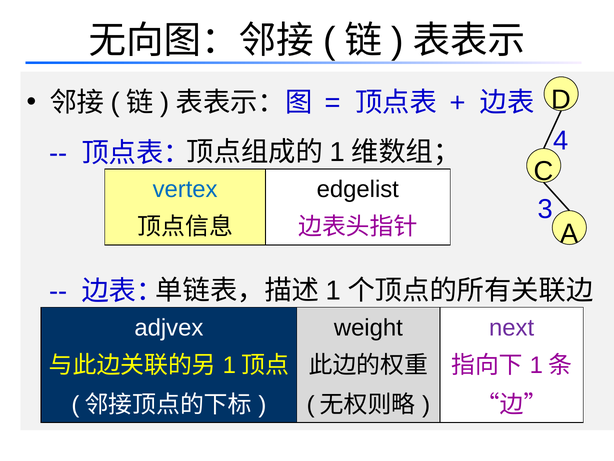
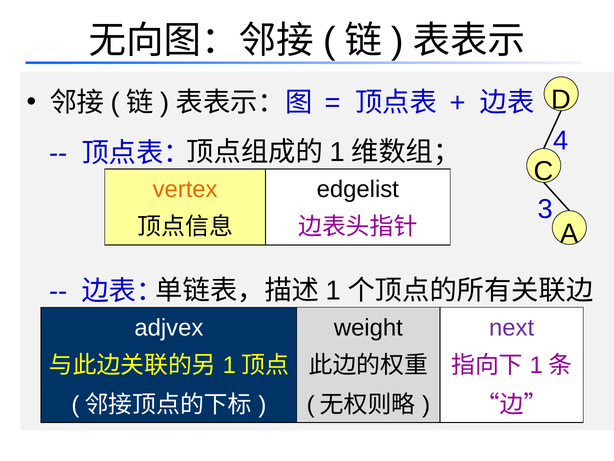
vertex colour: blue -> orange (185, 189)
